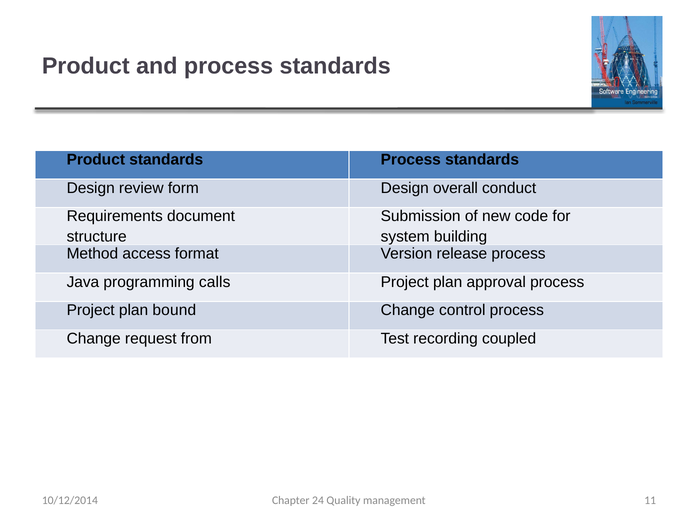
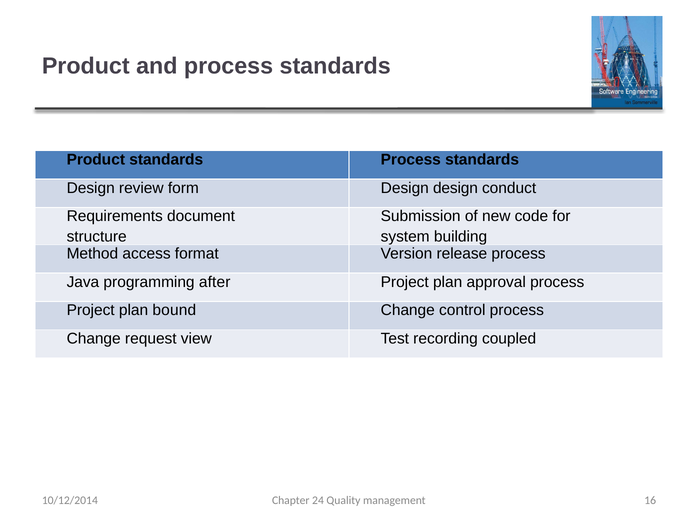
Design overall: overall -> design (455, 188)
calls: calls -> after (215, 282)
from: from -> view (196, 338)
11: 11 -> 16 (650, 500)
